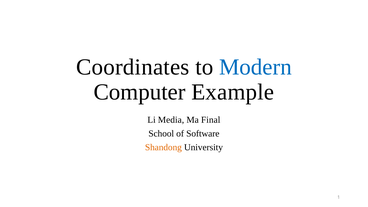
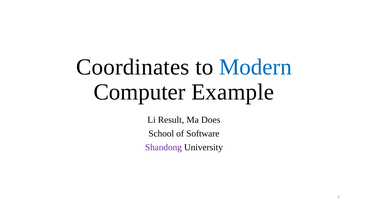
Media: Media -> Result (171, 120)
Final: Final -> Does (211, 120)
Shandong colour: orange -> purple (163, 147)
